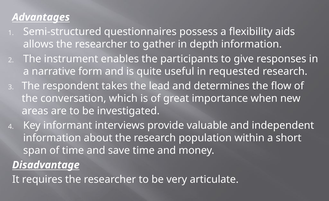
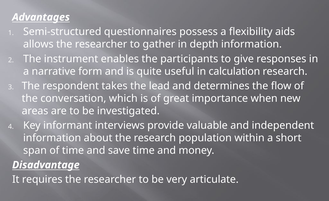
requested: requested -> calculation (234, 71)
